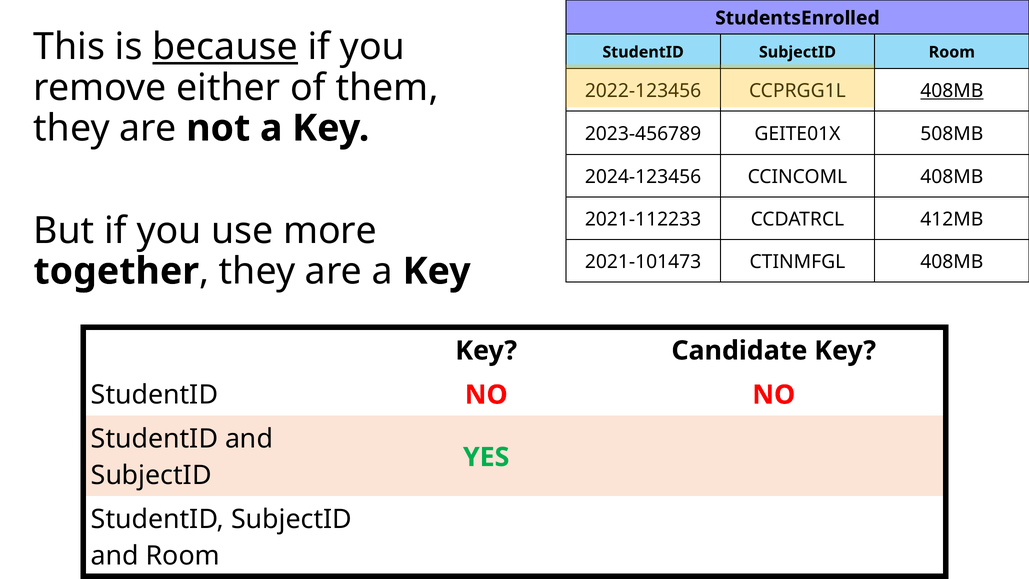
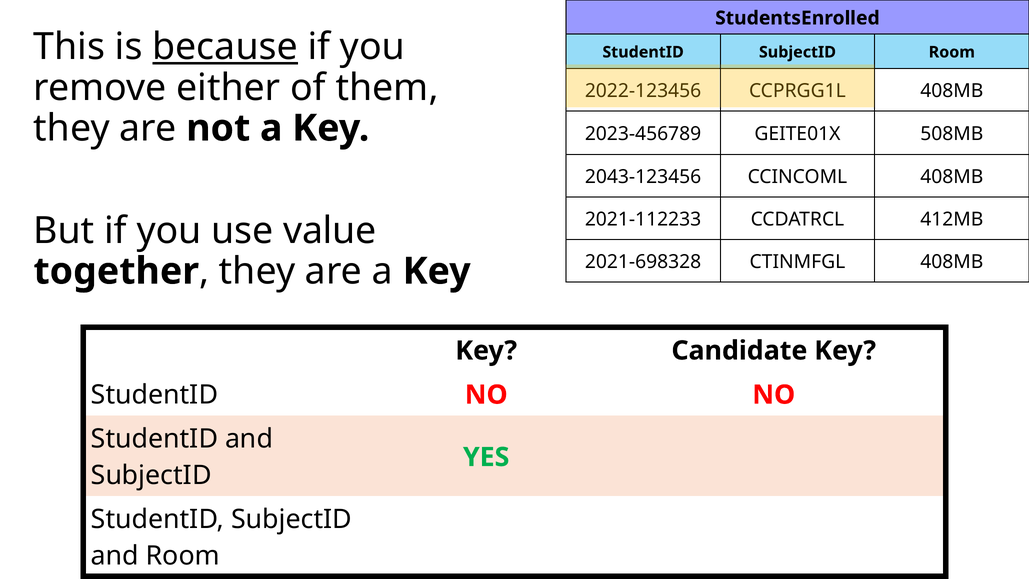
408MB underline: present -> none (952, 91)
2024-123456: 2024-123456 -> 2043-123456 (643, 177)
more: more -> value (330, 231)
2021-101473: 2021-101473 -> 2021-698328 (643, 262)
